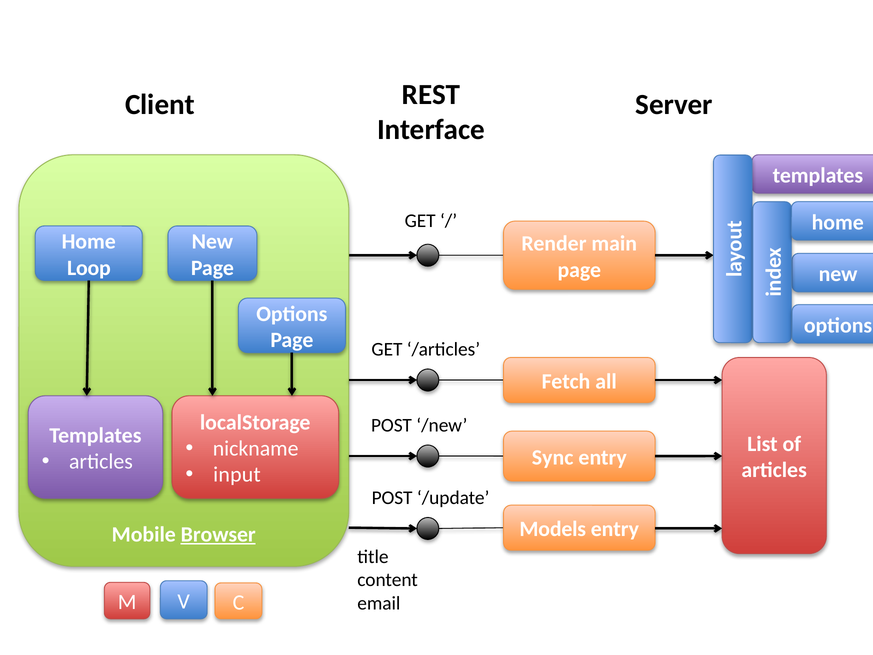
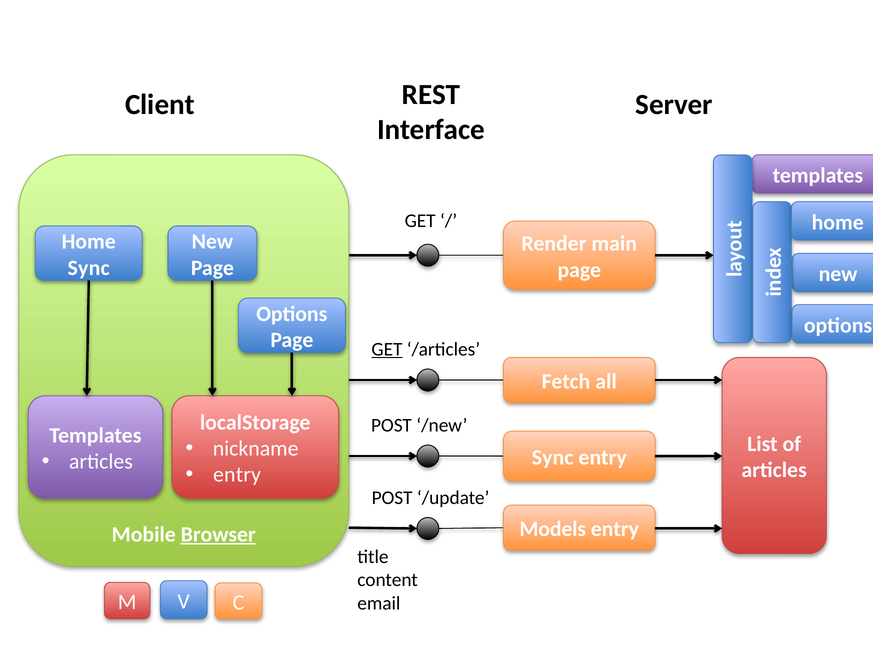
Loop: Loop -> Sync (89, 268)
GET underline: none -> present (387, 349)
input: input -> entry (237, 475)
